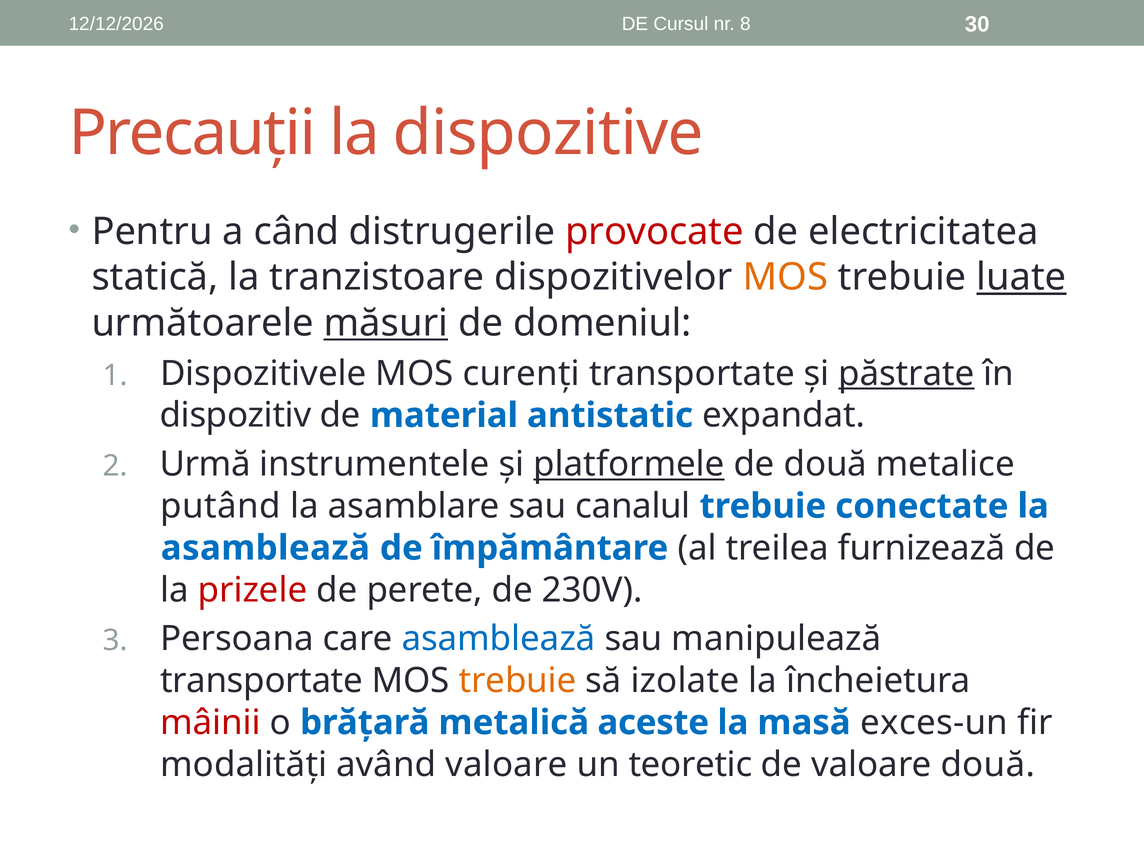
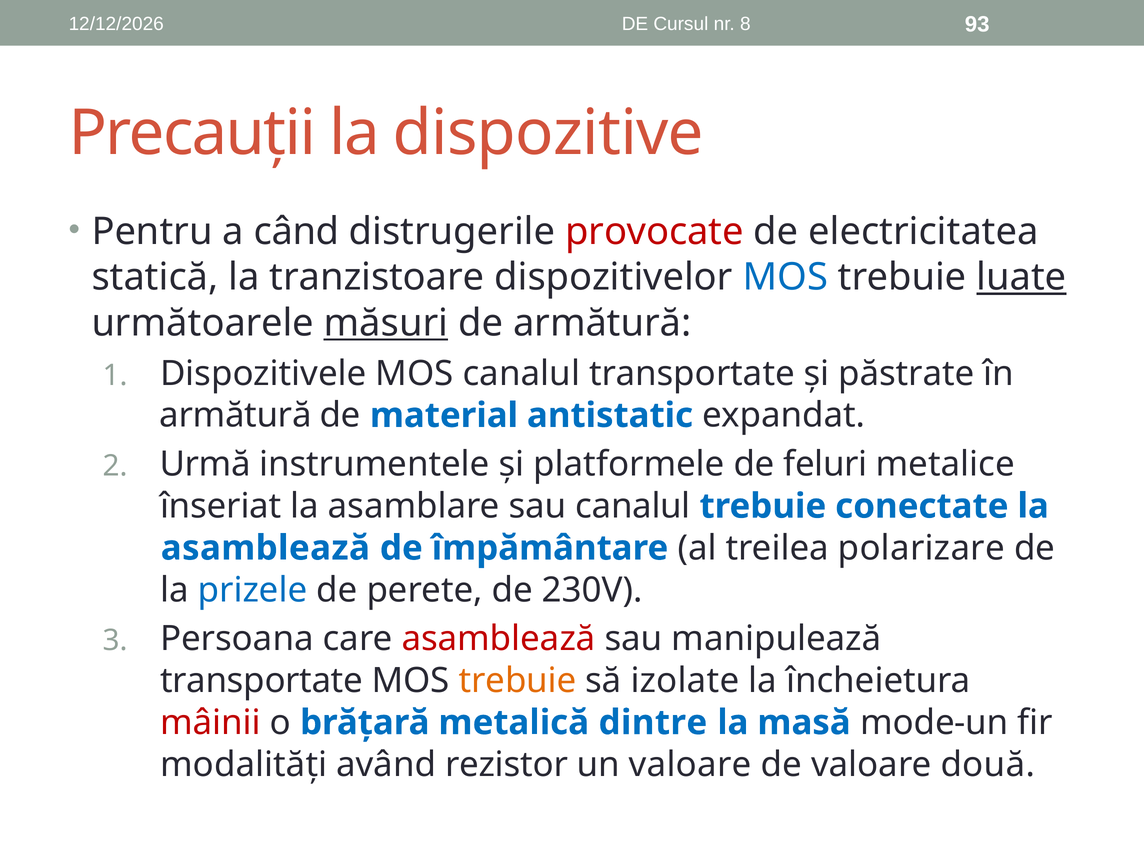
30: 30 -> 93 (977, 24)
MOS colour: orange -> blue (785, 277)
de domeniul: domeniul -> armătură (602, 323)
MOS curenți: curenți -> canalul (521, 374)
păstrate underline: present -> none (907, 374)
dispozitiv: dispozitiv -> armătură (236, 415)
platformele underline: present -> none (629, 464)
de două: două -> feluri (825, 464)
putând: putând -> înseriat (221, 506)
furnizează: furnizează -> polarizare (921, 548)
prizele colour: red -> blue (253, 590)
asamblează colour: blue -> red (499, 639)
aceste: aceste -> dintre (653, 723)
exces-un: exces-un -> mode-un (934, 723)
având valoare: valoare -> rezistor (507, 764)
un teoretic: teoretic -> valoare (690, 764)
